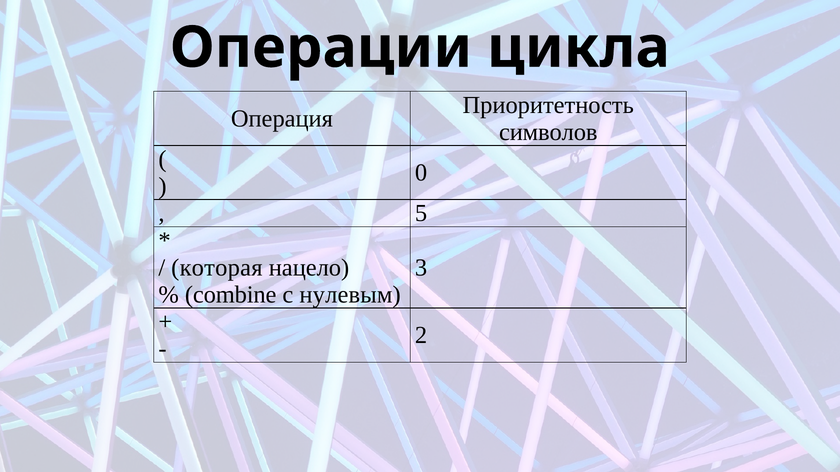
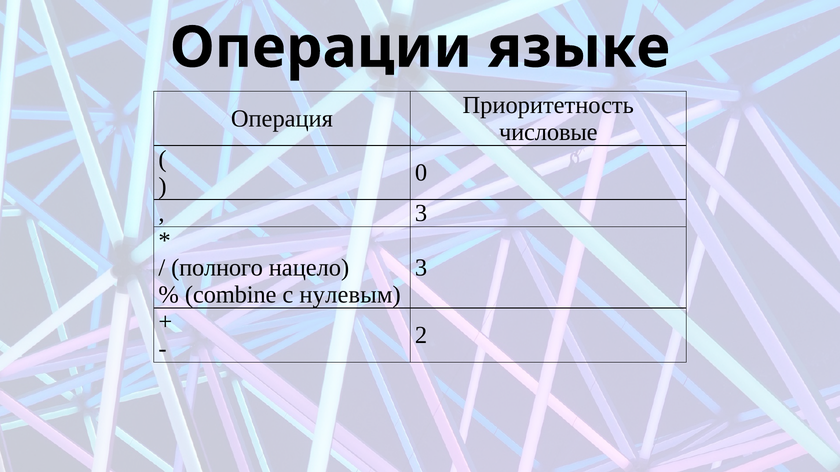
цикла: цикла -> языке (579, 48)
символов: символов -> числовые (548, 132)
5: 5 -> 3 (421, 214)
которая: которая -> полного (217, 268)
